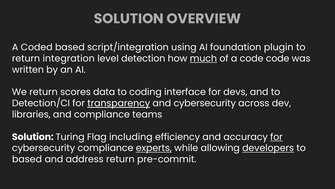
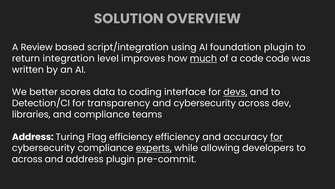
Coded: Coded -> Review (37, 47)
detection: detection -> improves (143, 58)
We return: return -> better (44, 92)
devs underline: none -> present (235, 92)
transparency underline: present -> none (119, 103)
Solution: Solution -> Address (33, 137)
Flag including: including -> efficiency (131, 137)
developers underline: present -> none (268, 148)
based: based -> across (27, 159)
address return: return -> plugin (120, 159)
